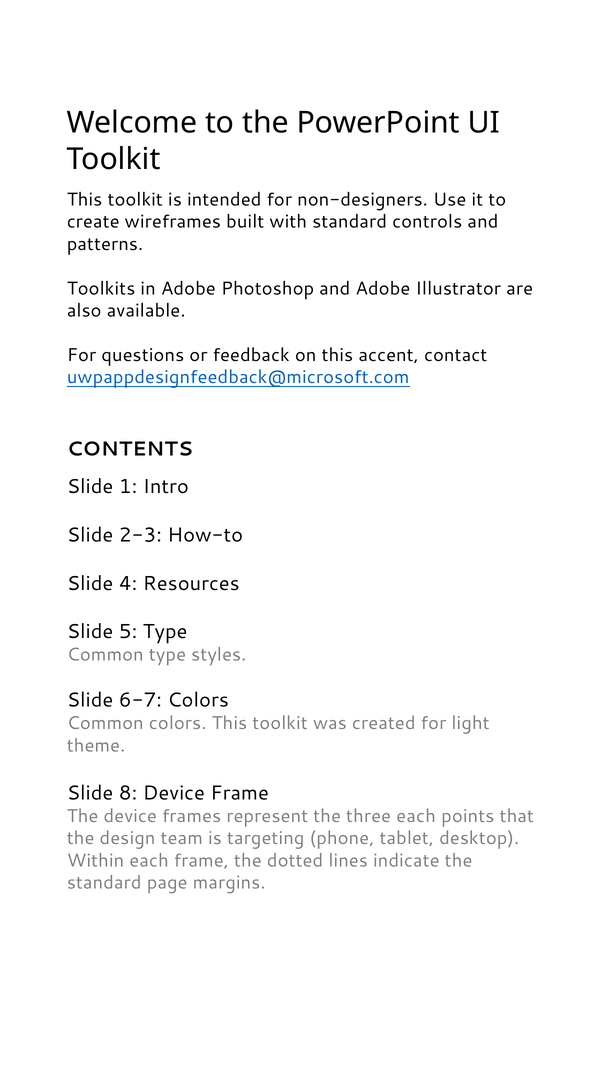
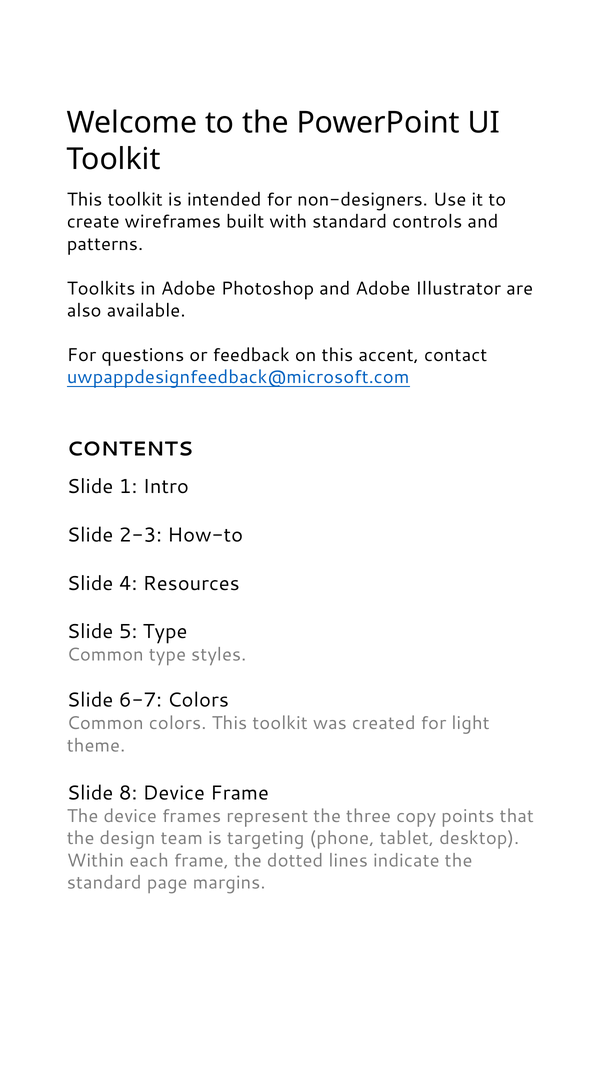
three each: each -> copy (416, 817)
